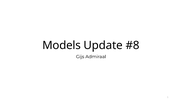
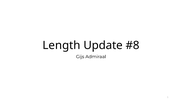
Models: Models -> Length (61, 45)
